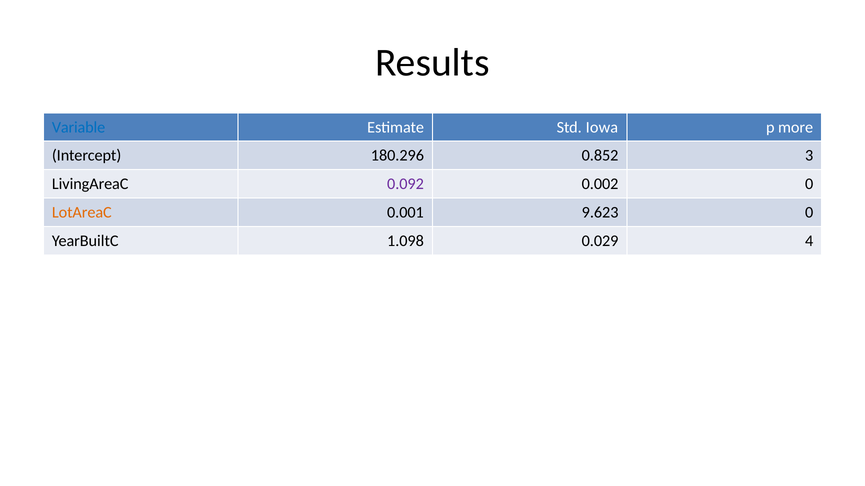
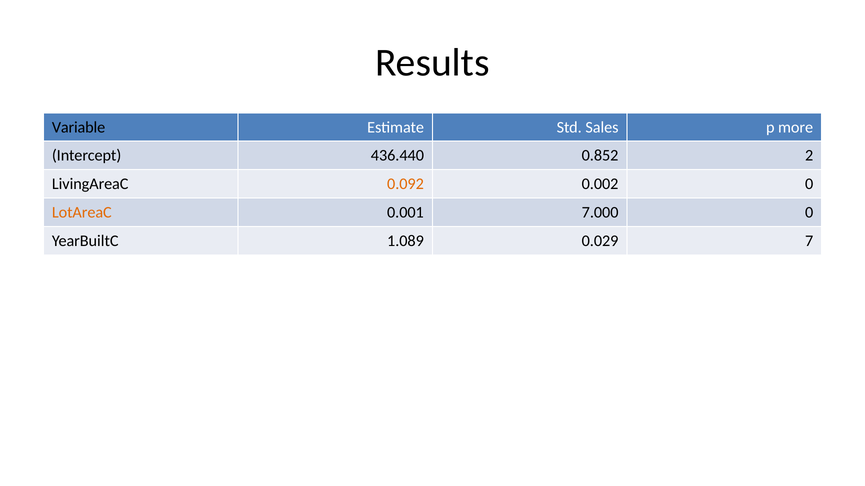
Variable colour: blue -> black (79, 127)
Iowa: Iowa -> Sales (602, 127)
180.296: 180.296 -> 436.440 (397, 156)
3: 3 -> 2 (809, 156)
0.092 colour: purple -> orange (405, 184)
9.623: 9.623 -> 7.000 (600, 213)
1.098: 1.098 -> 1.089 (405, 241)
4: 4 -> 7 (809, 241)
